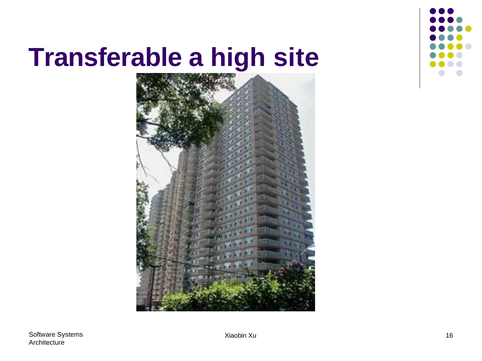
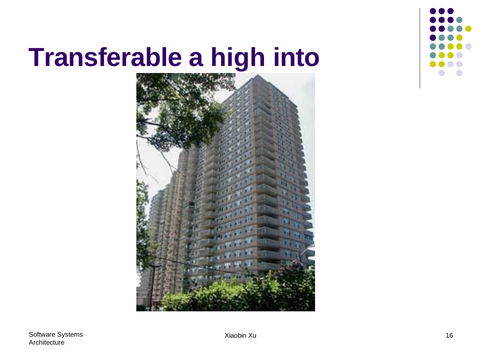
site: site -> into (297, 58)
